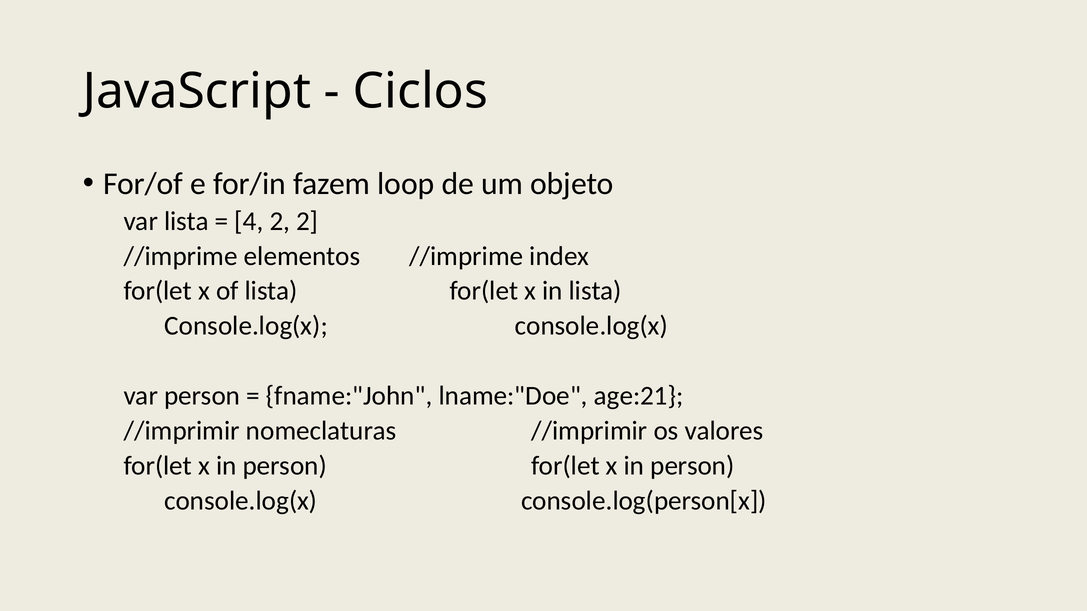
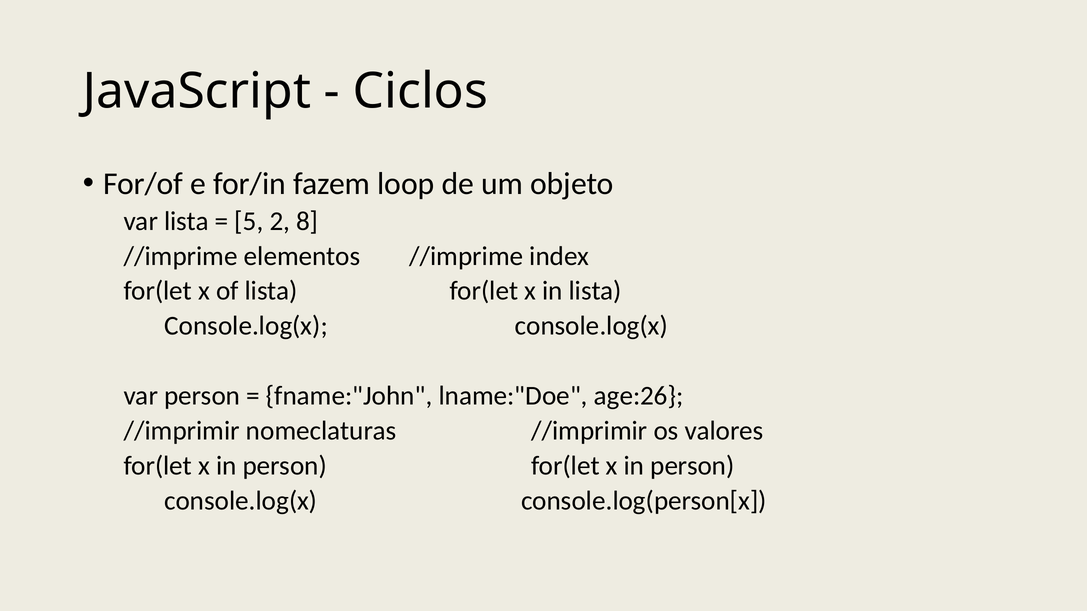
4: 4 -> 5 (249, 221)
2 2: 2 -> 8 (307, 221)
age:21: age:21 -> age:26 (639, 396)
